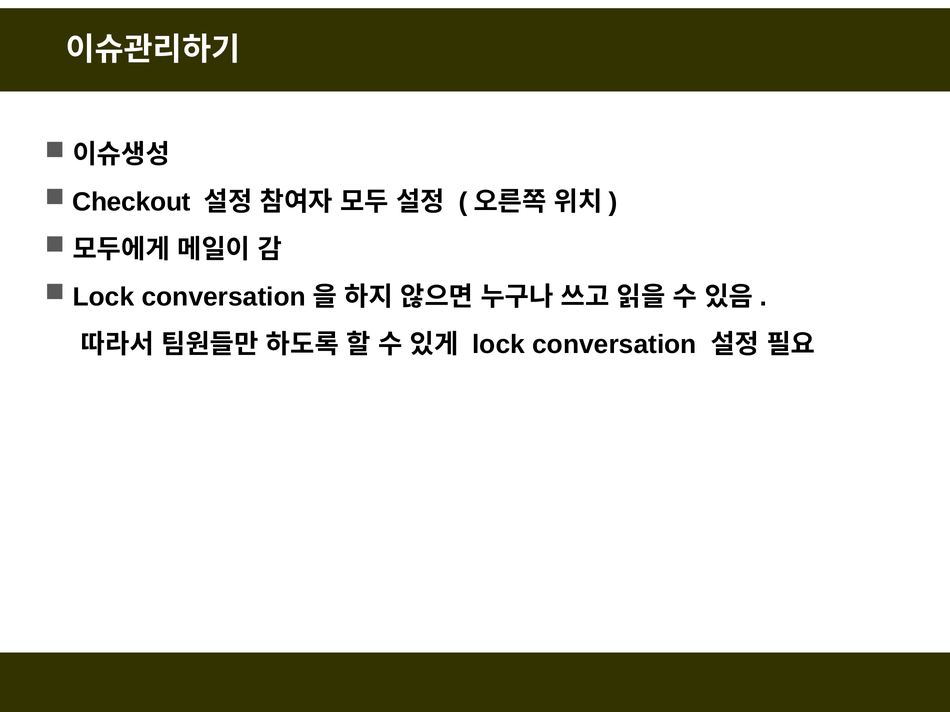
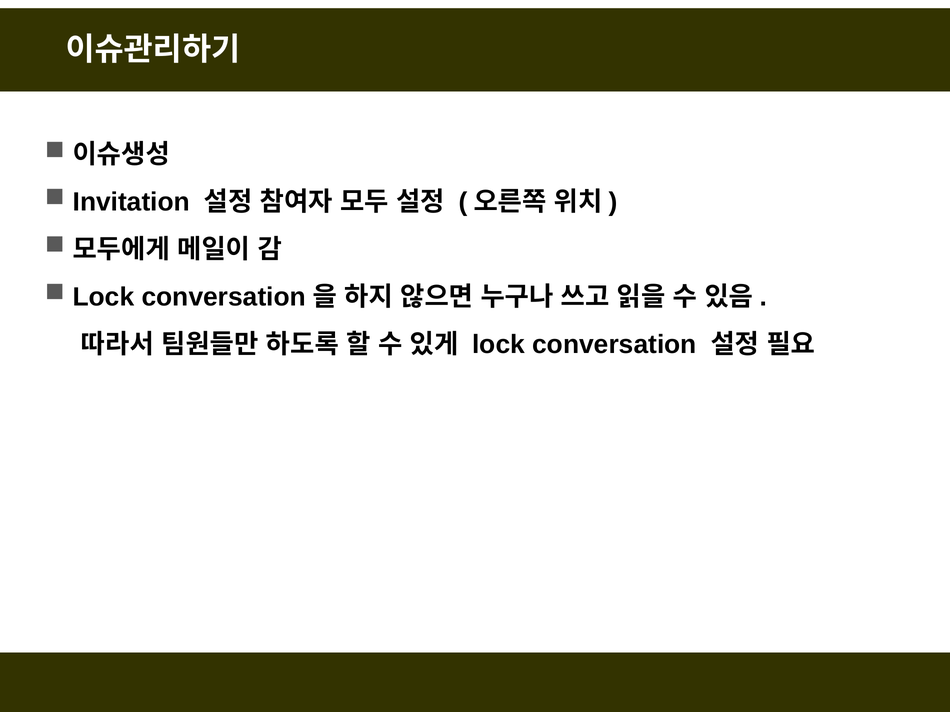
Checkout: Checkout -> Invitation (131, 202)
